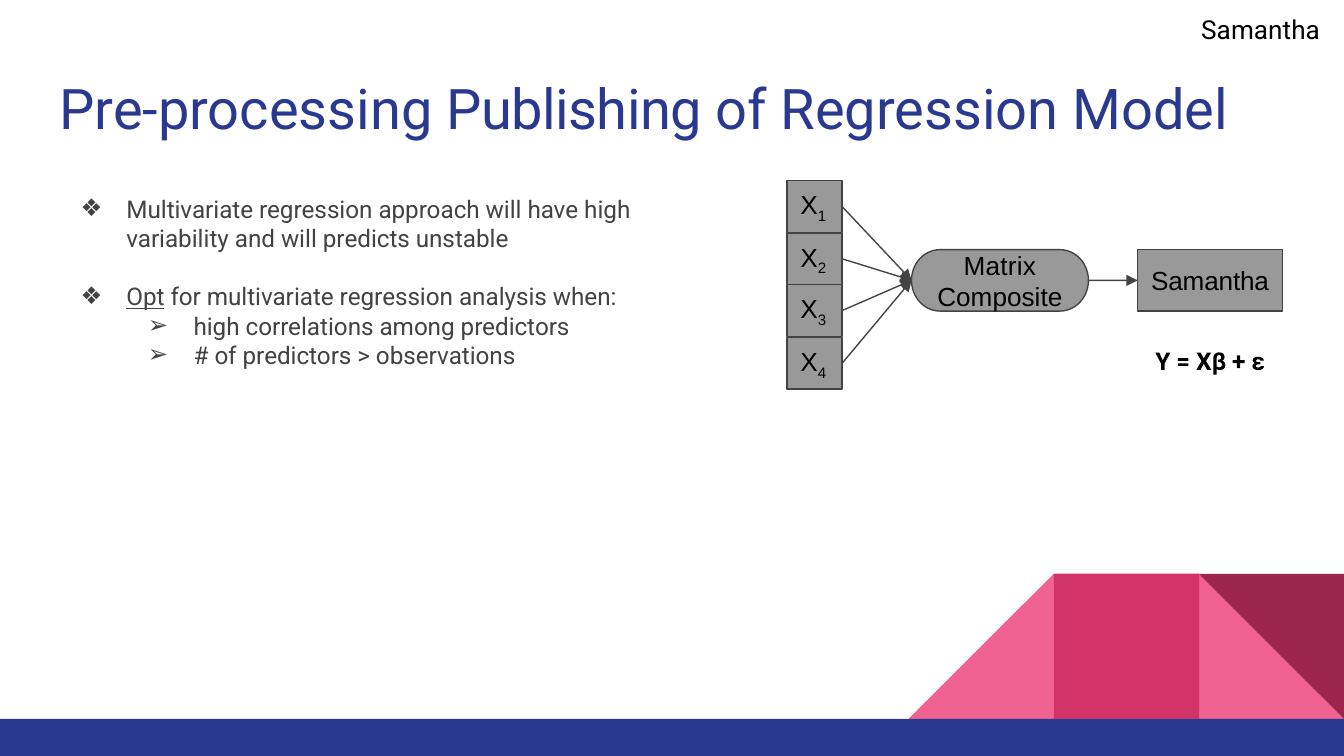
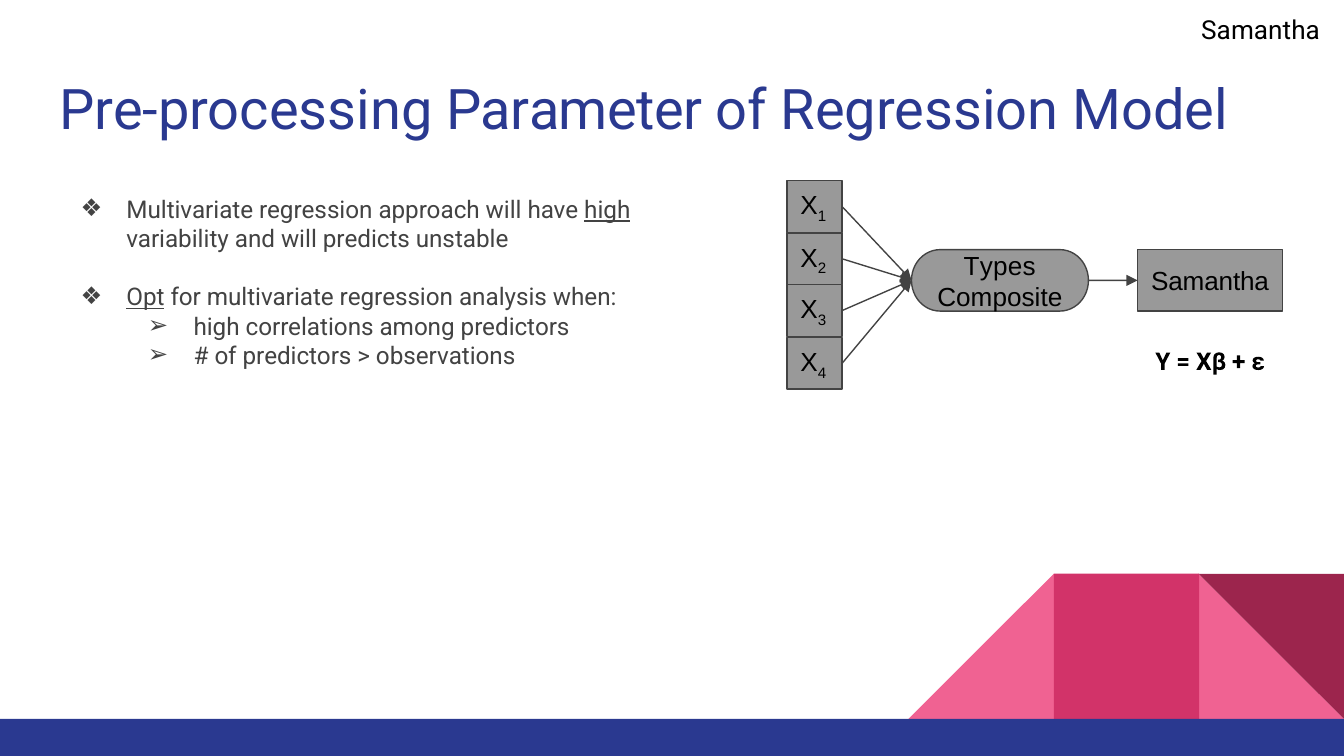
Publishing: Publishing -> Parameter (574, 111)
high underline: none -> present (607, 210)
Matrix: Matrix -> Types (1000, 266)
